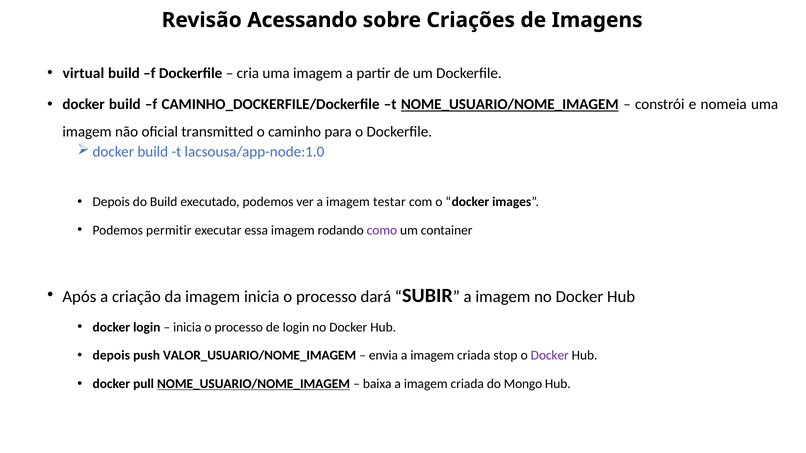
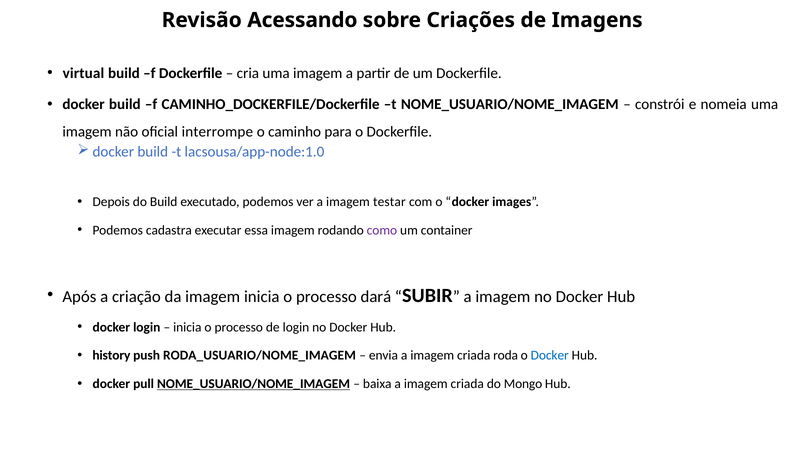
NOME_USUARIO/NOME_IMAGEM underline: present -> none (510, 105)
transmitted: transmitted -> interrompe (217, 132)
permitir: permitir -> cadastra (169, 230)
depois: depois -> history (111, 356)
VALOR_USUARIO/NOME_IMAGEM: VALOR_USUARIO/NOME_IMAGEM -> RODA_USUARIO/NOME_IMAGEM (259, 356)
stop: stop -> roda (506, 356)
Docker colour: purple -> blue (550, 356)
